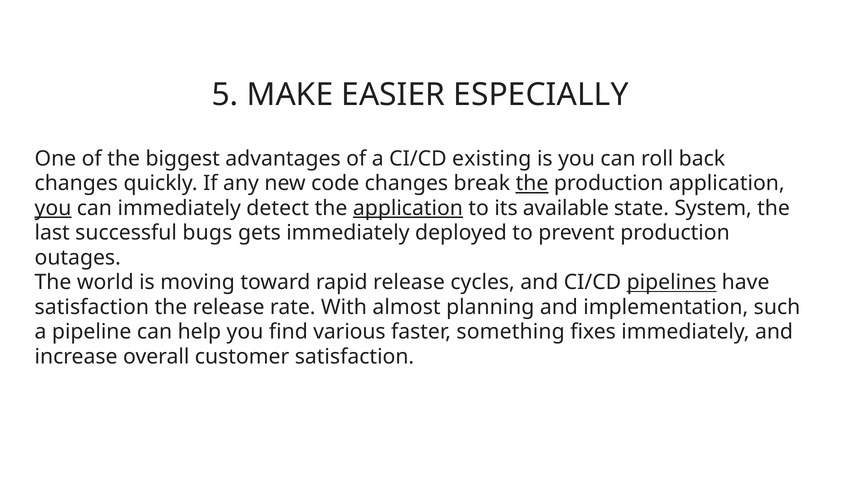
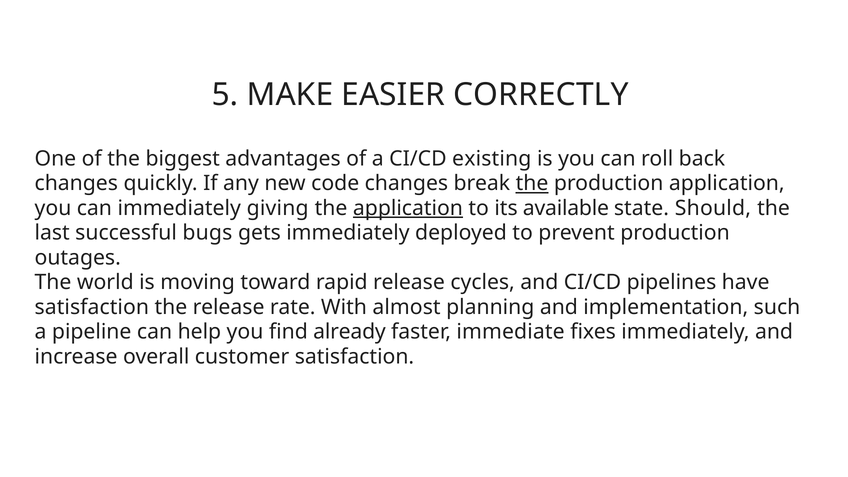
ESPECIALLY: ESPECIALLY -> CORRECTLY (541, 95)
you underline: present -> none (53, 208)
detect: detect -> giving (278, 208)
System: System -> Should (713, 208)
pipelines underline: present -> none (672, 282)
various: various -> already (349, 332)
something: something -> immediate (511, 332)
